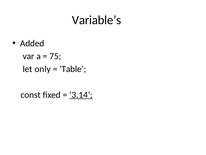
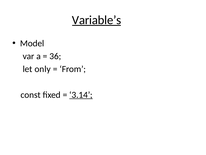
Variable’s underline: none -> present (97, 20)
Added: Added -> Model (32, 43)
75: 75 -> 36 (55, 56)
Table: Table -> From (73, 69)
